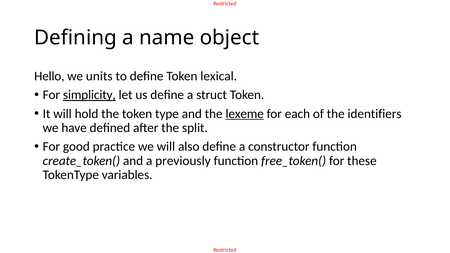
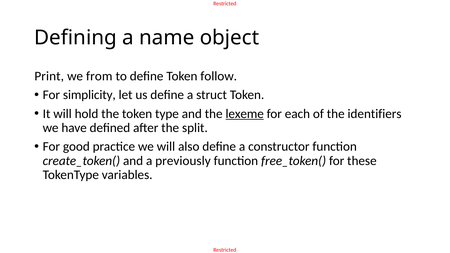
Hello: Hello -> Print (49, 76)
units: units -> from (99, 76)
lexical: lexical -> follow (219, 76)
simplicity underline: present -> none (89, 95)
